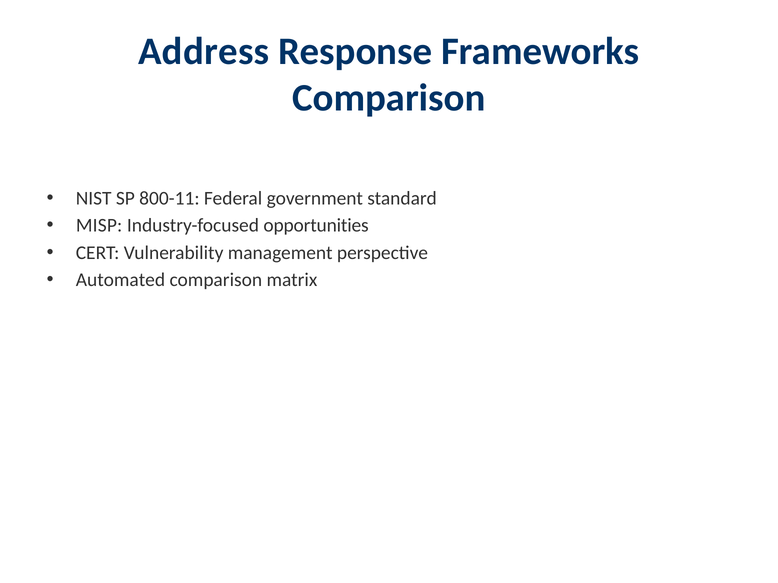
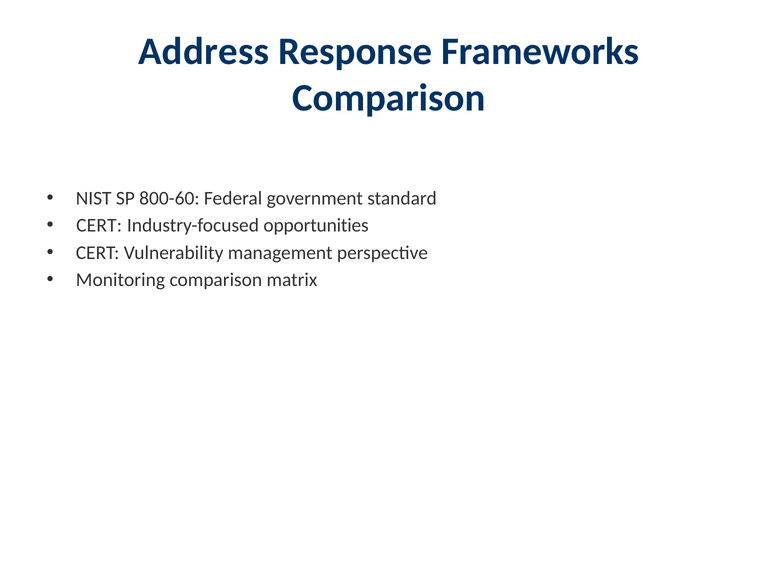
800-11: 800-11 -> 800-60 (169, 198)
MISP: MISP -> CERT (99, 226)
Automated: Automated -> Monitoring (120, 280)
